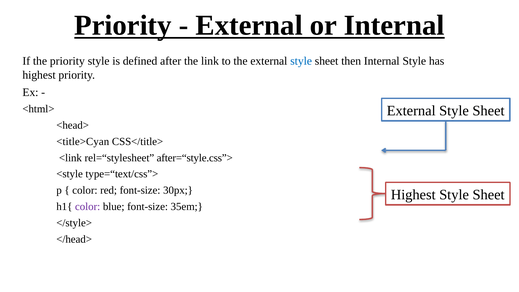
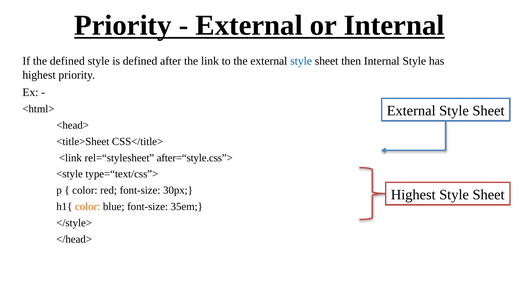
the priority: priority -> defined (67, 61)
<title>Cyan: <title>Cyan -> <title>Sheet (83, 141)
color colour: purple -> orange (88, 207)
